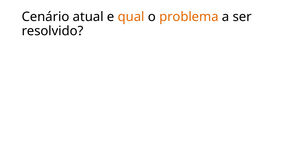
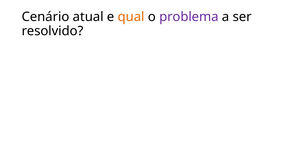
problema colour: orange -> purple (189, 17)
